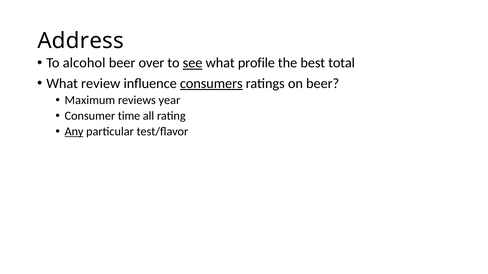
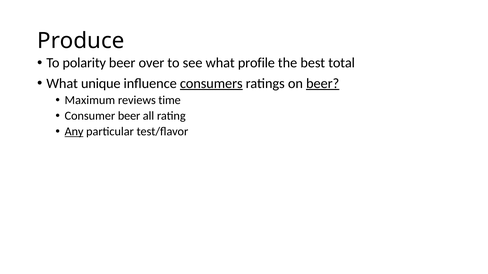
Address: Address -> Produce (81, 41)
alcohol: alcohol -> polarity (84, 63)
see underline: present -> none (193, 63)
review: review -> unique (101, 84)
beer underline: none -> present (323, 84)
year: year -> time (170, 100)
Consumer time: time -> beer (129, 116)
